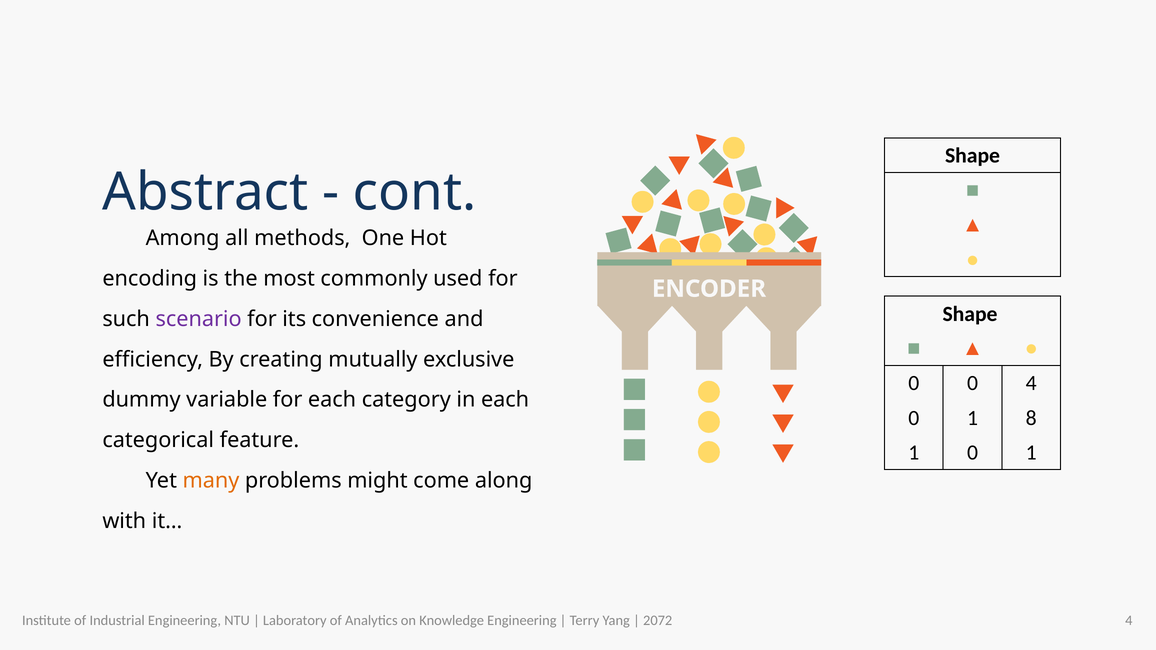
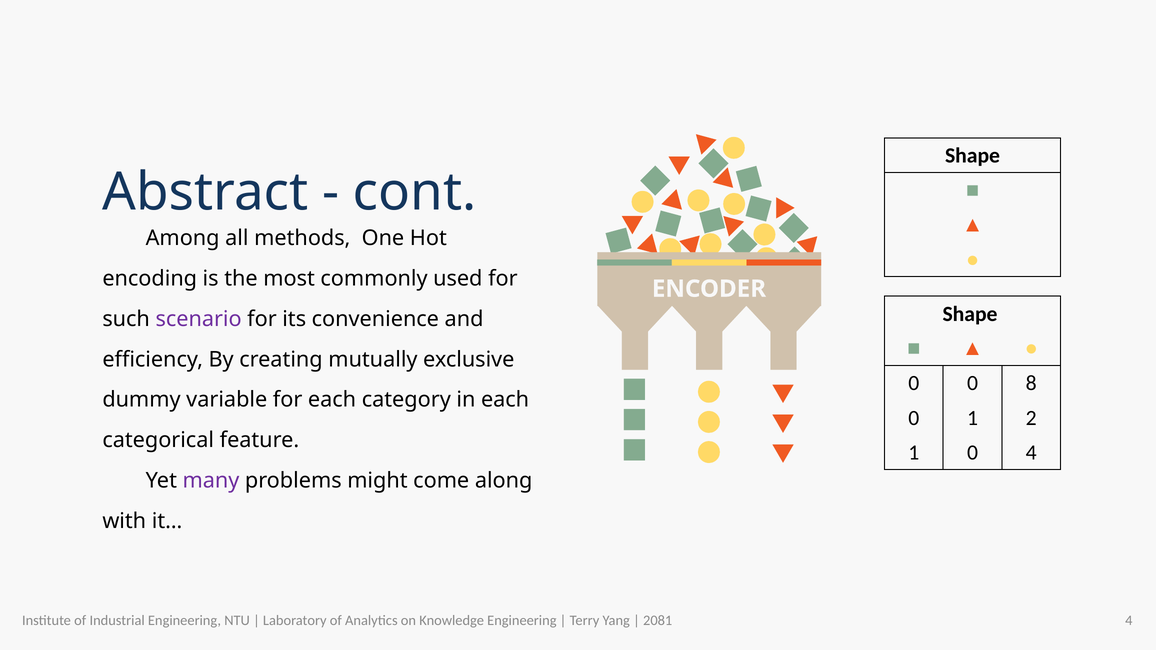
0 4: 4 -> 8 (1031, 383)
8: 8 -> 2 (1031, 418)
1 0 1: 1 -> 4 (1031, 453)
many colour: orange -> purple (211, 481)
2072: 2072 -> 2081 (658, 621)
